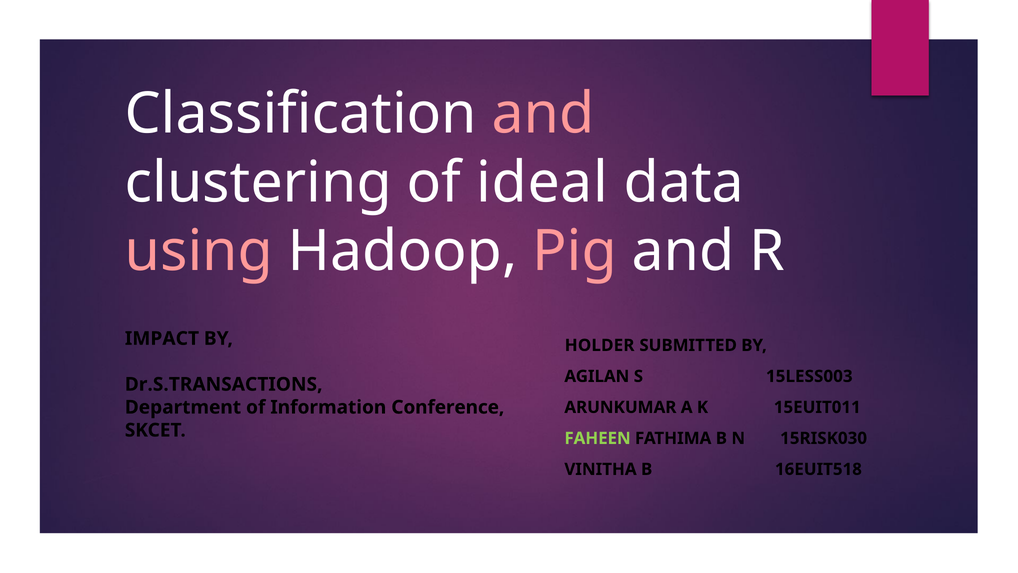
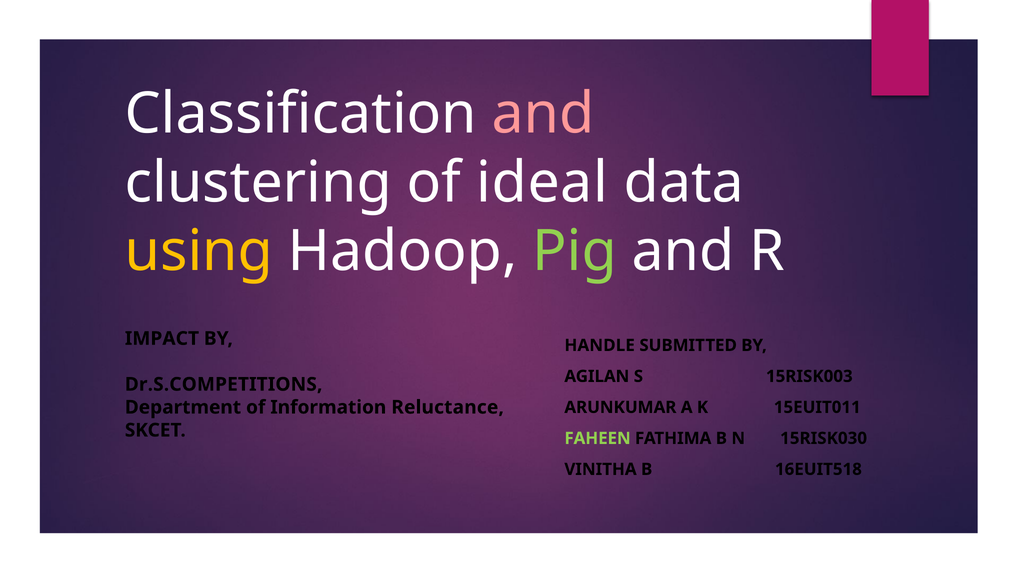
using colour: pink -> yellow (199, 251)
Pig colour: pink -> light green (575, 251)
HOLDER: HOLDER -> HANDLE (600, 345)
15LESS003: 15LESS003 -> 15RISK003 (809, 376)
Dr.S.TRANSACTIONS: Dr.S.TRANSACTIONS -> Dr.S.COMPETITIONS (224, 384)
Conference: Conference -> Reluctance (448, 407)
